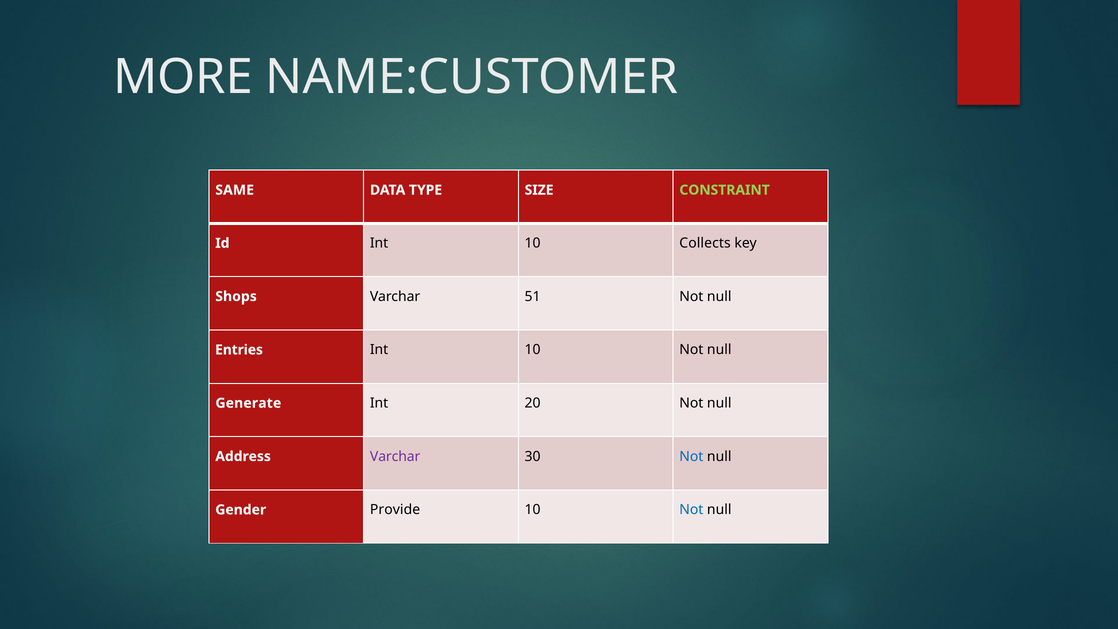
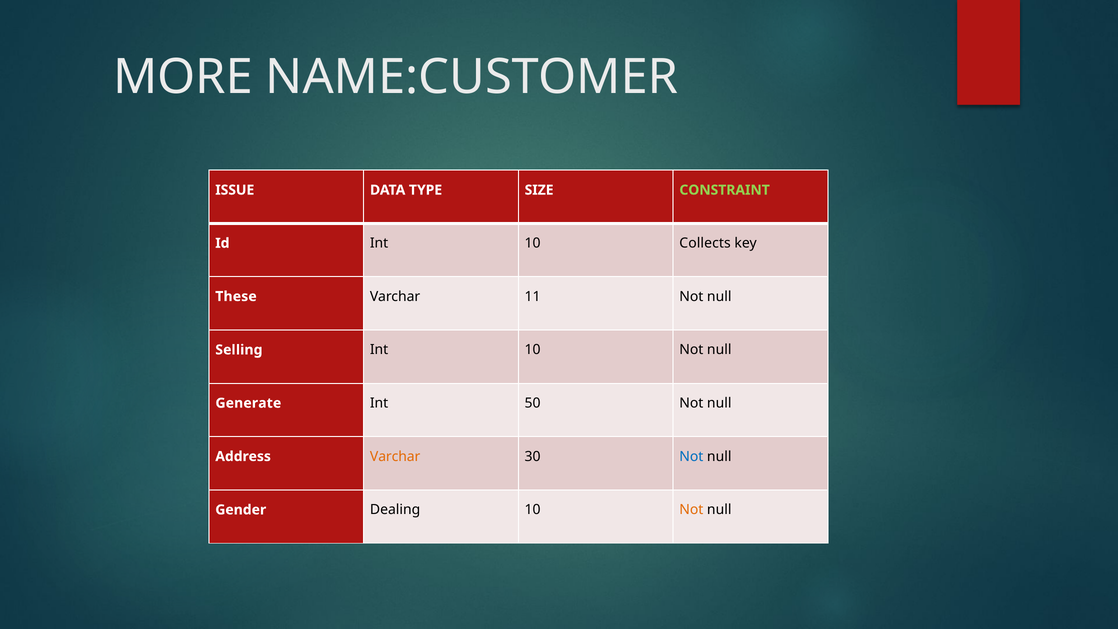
SAME: SAME -> ISSUE (235, 190)
Shops: Shops -> These (236, 296)
51: 51 -> 11 (533, 296)
Entries: Entries -> Selling (239, 350)
20: 20 -> 50 (533, 403)
Varchar colour: purple -> orange (395, 456)
Provide: Provide -> Dealing (395, 510)
Not colour: blue -> orange (691, 510)
